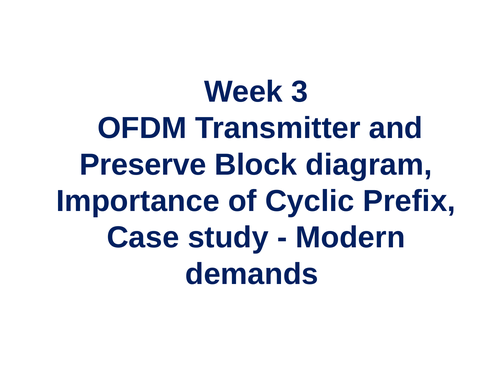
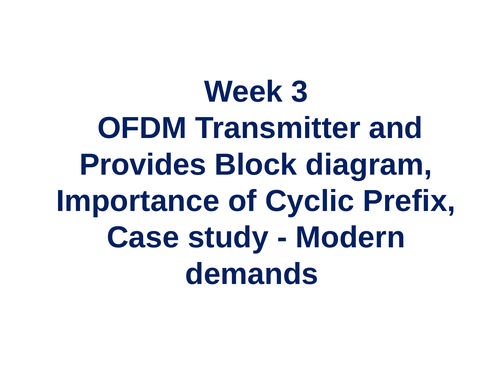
Preserve: Preserve -> Provides (143, 165)
